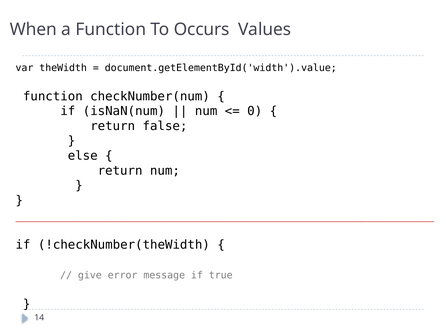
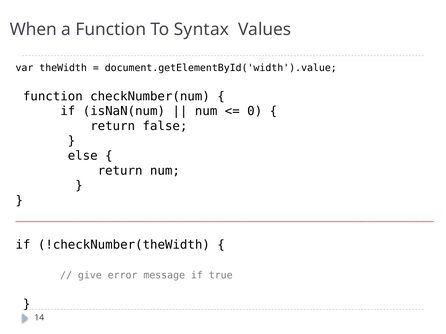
Occurs: Occurs -> Syntax (202, 29)
